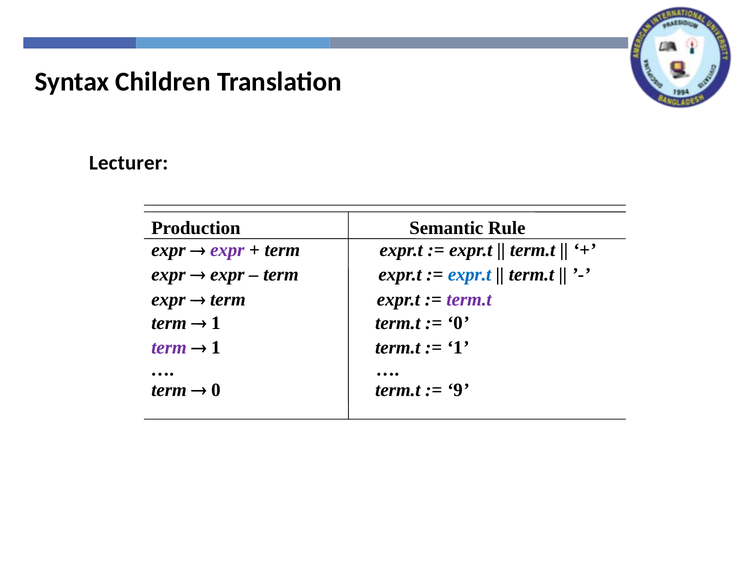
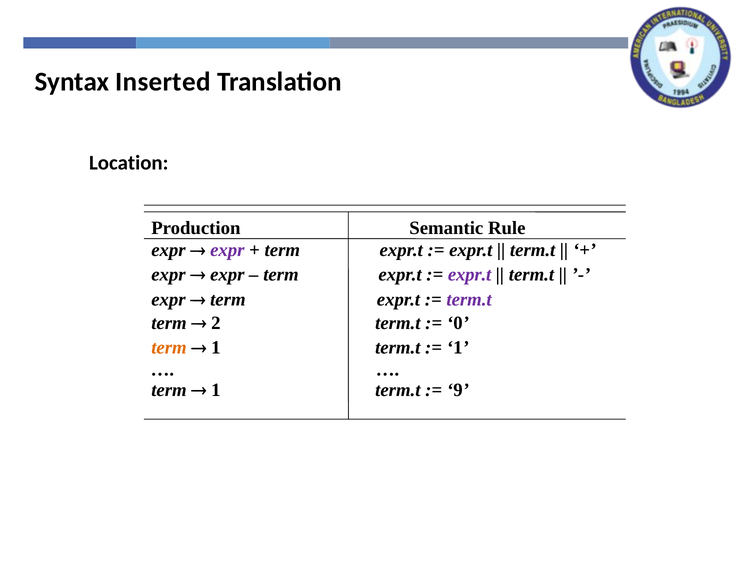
Children: Children -> Inserted (163, 82)
Lecturer: Lecturer -> Location (129, 163)
expr.t colour: blue -> purple (470, 275)
1: 1 -> 2 (216, 323)
term colour: purple -> orange (169, 348)
0: 0 -> 1 (216, 390)
